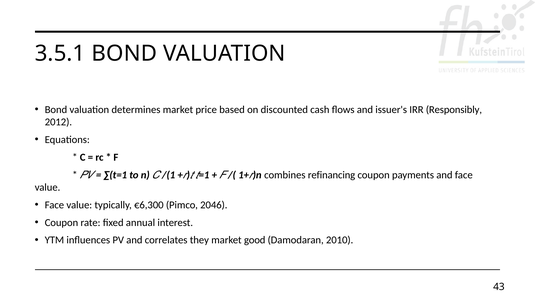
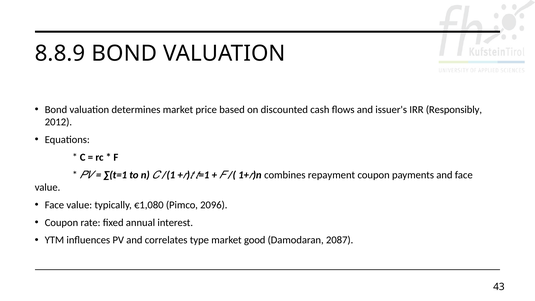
3.5.1: 3.5.1 -> 8.8.9 (60, 53)
refinancing: refinancing -> repayment (331, 175)
€6,300: €6,300 -> €1,080 (149, 205)
2046: 2046 -> 2096 (214, 205)
they: they -> type (199, 240)
2010: 2010 -> 2087 (340, 240)
